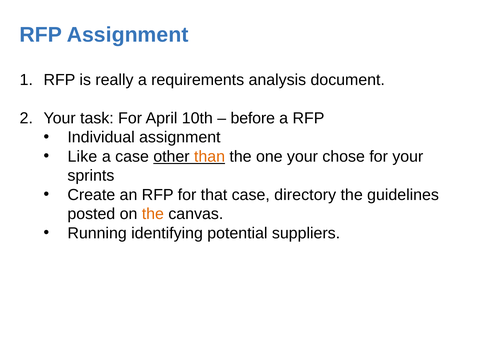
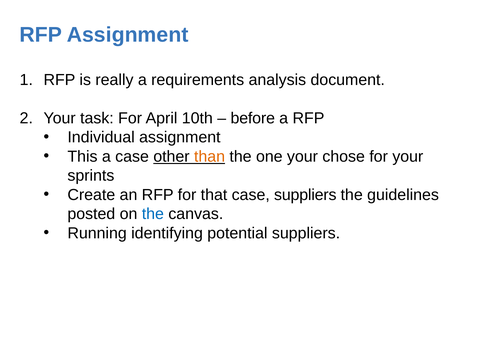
Like: Like -> This (82, 156)
case directory: directory -> suppliers (305, 195)
the colour: orange -> blue (153, 214)
